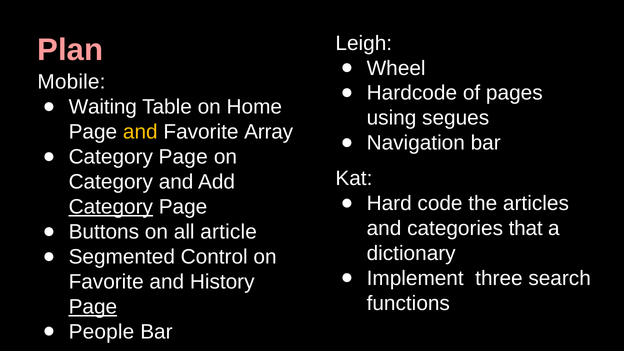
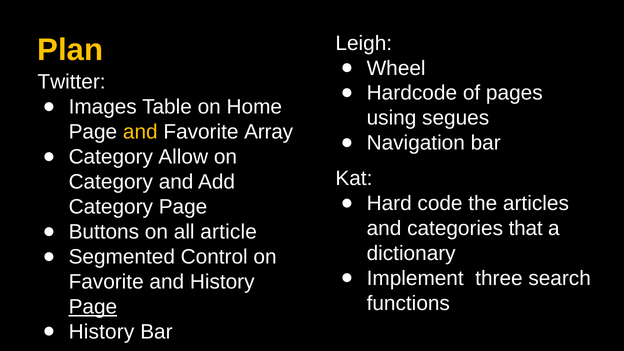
Plan colour: pink -> yellow (70, 50)
Mobile: Mobile -> Twitter (72, 82)
Waiting: Waiting -> Images (103, 107)
Page: Page -> Allow (183, 157)
Category underline: present -> none (111, 207)
People: People -> History (101, 332)
